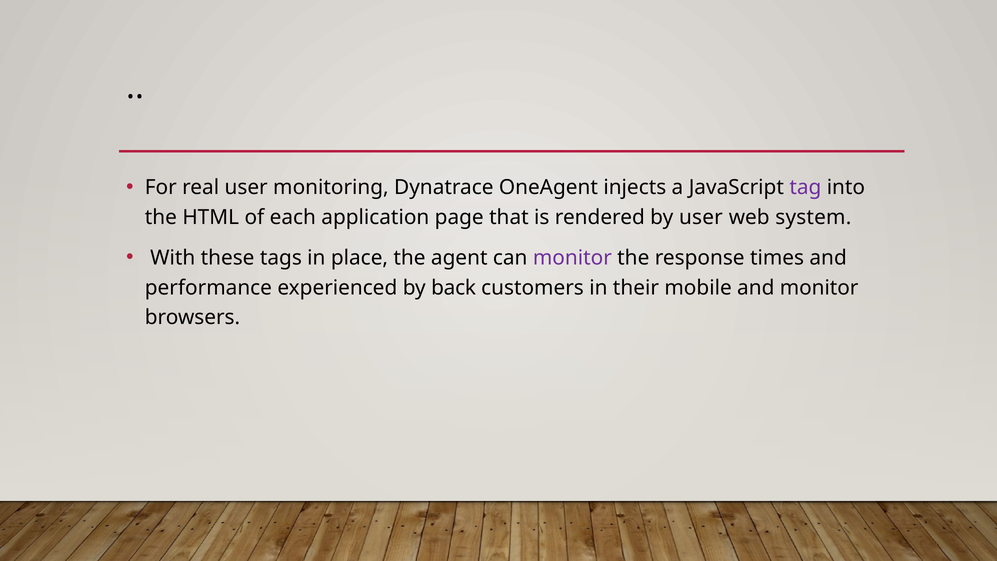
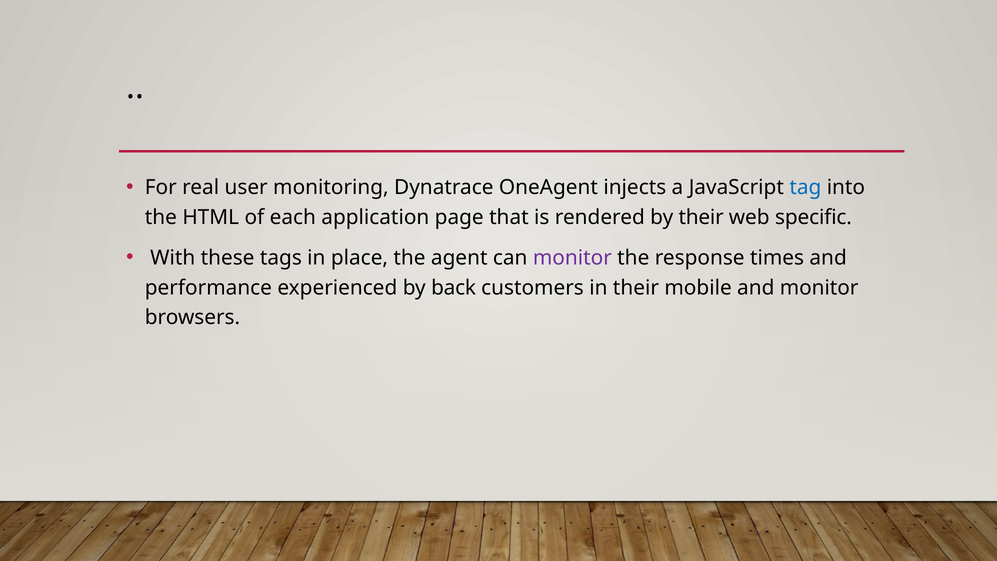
tag colour: purple -> blue (805, 187)
by user: user -> their (701, 217)
system: system -> specific (814, 217)
